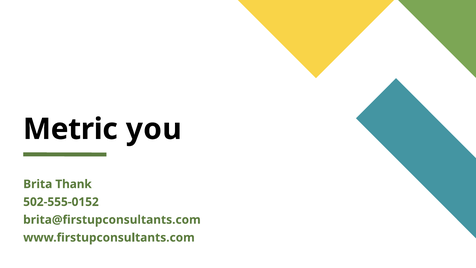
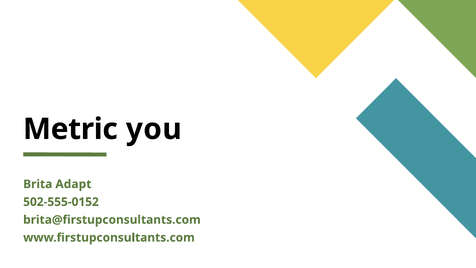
Thank: Thank -> Adapt (73, 184)
